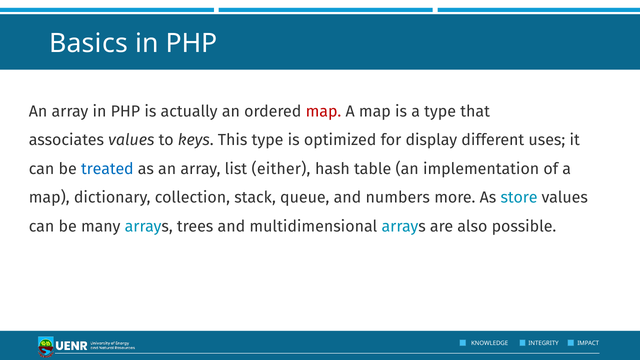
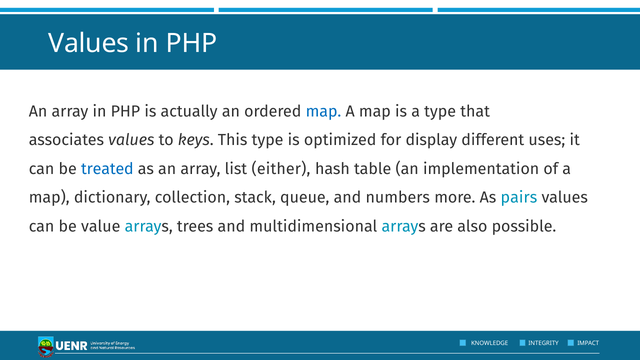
Basics: Basics -> Values (89, 44)
map colour: red -> blue (323, 111)
store: store -> pairs (519, 198)
many: many -> value (101, 227)
